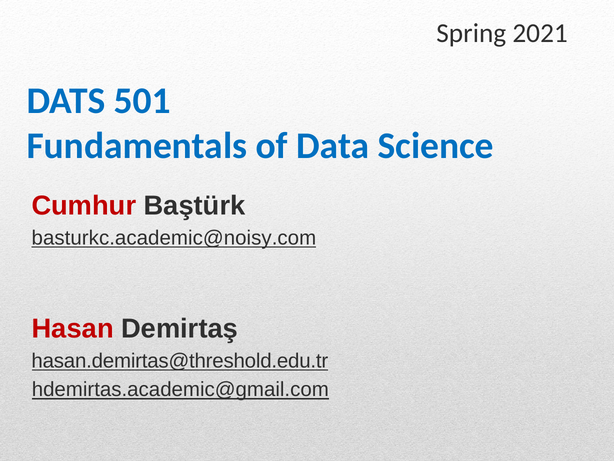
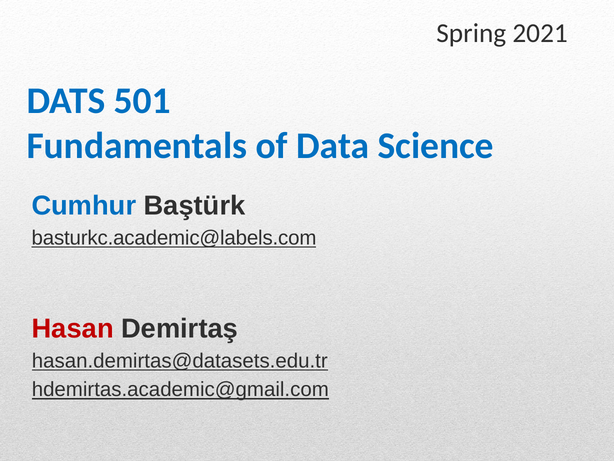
Cumhur colour: red -> blue (84, 205)
basturkc.academic@noisy.com: basturkc.academic@noisy.com -> basturkc.academic@labels.com (174, 238)
hasan.demirtas@threshold.edu.tr: hasan.demirtas@threshold.edu.tr -> hasan.demirtas@datasets.edu.tr (180, 361)
